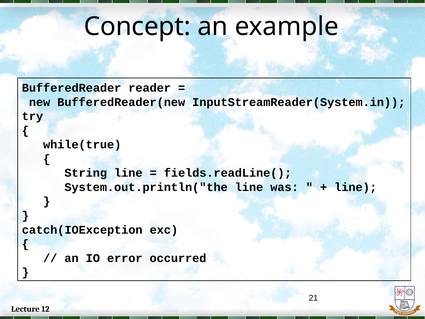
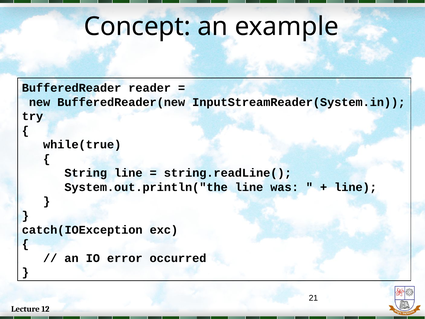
fields.readLine(: fields.readLine( -> string.readLine( (228, 173)
